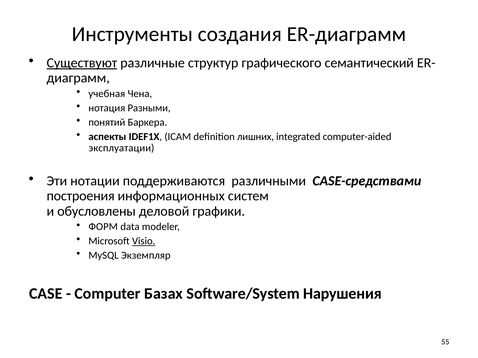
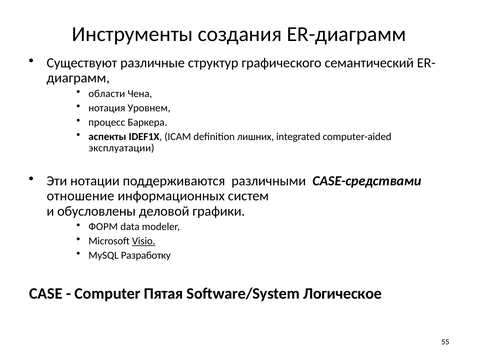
Существуют underline: present -> none (82, 63)
учебная: учебная -> области (107, 94)
Разными: Разными -> Уровнем (149, 108)
понятий: понятий -> процесс (107, 122)
построения: построения -> отношение (80, 196)
Экземпляр: Экземпляр -> Разработку (146, 256)
Базах: Базах -> Пятая (164, 294)
Нарушения: Нарушения -> Логическое (342, 294)
